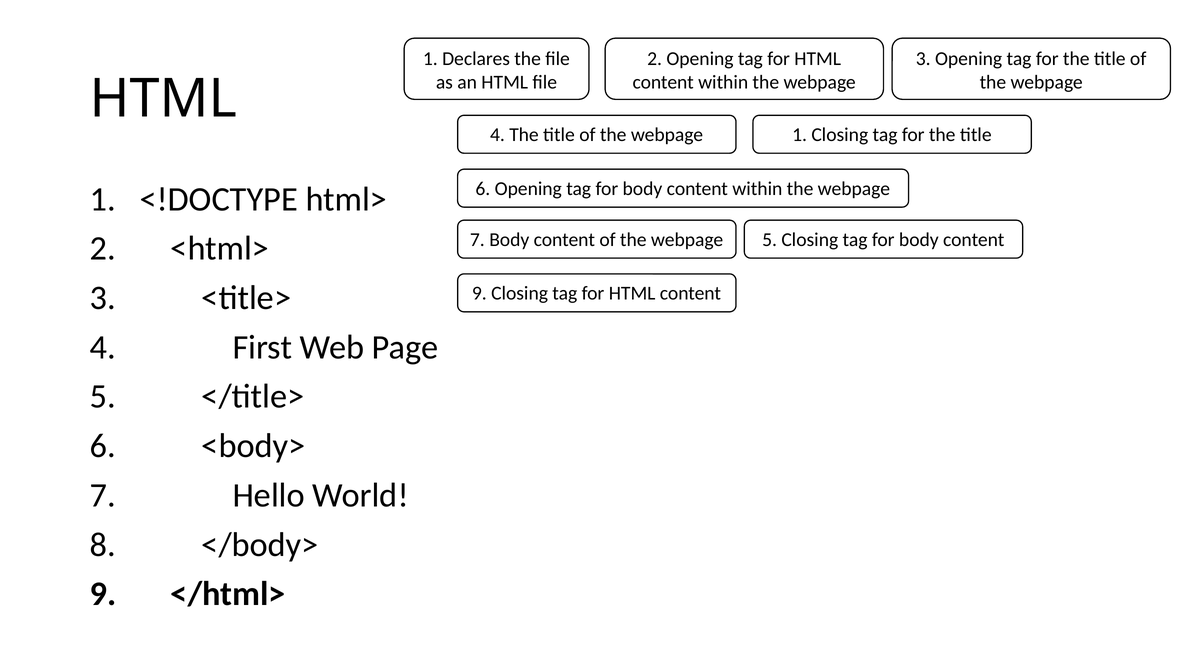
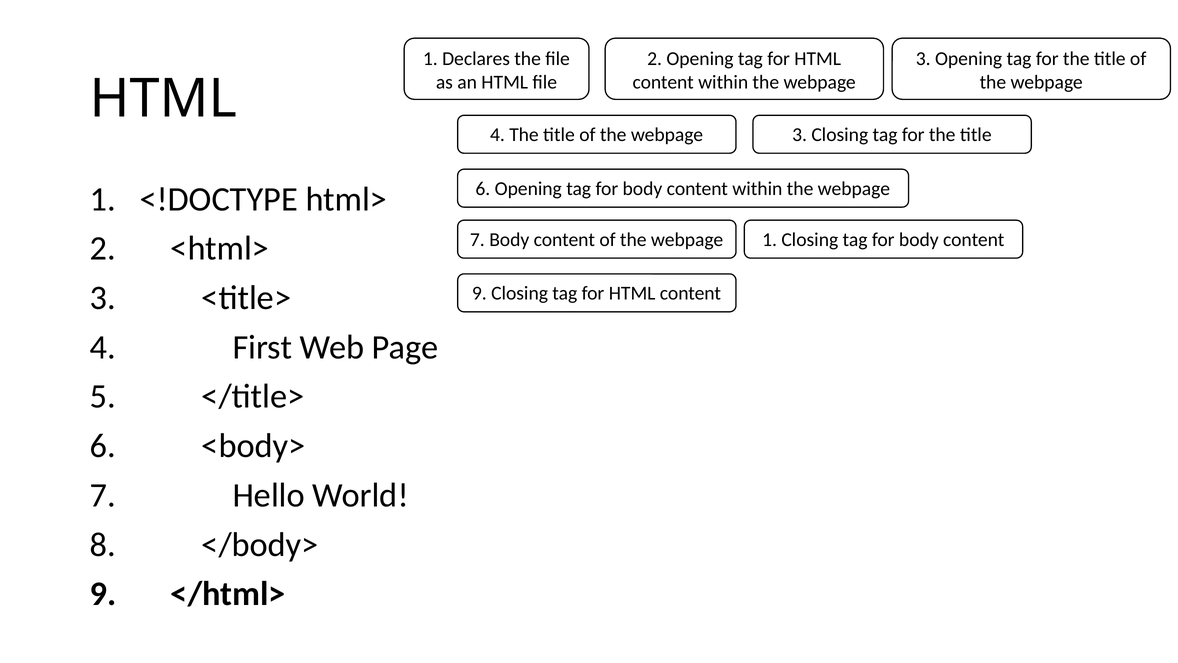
of the webpage 1: 1 -> 3 (800, 135)
webpage 5: 5 -> 1 (770, 239)
